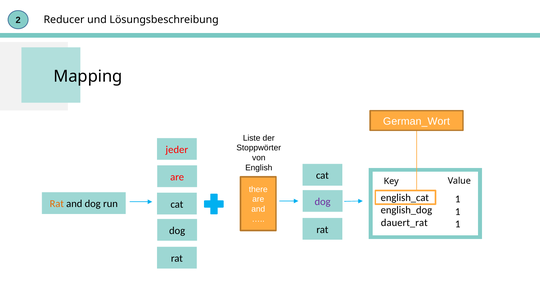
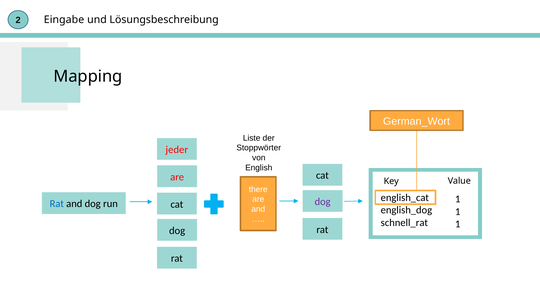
Reducer: Reducer -> Eingabe (64, 20)
Rat colour: orange -> blue (57, 204)
dauert_rat: dauert_rat -> schnell_rat (404, 223)
